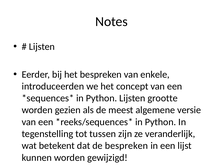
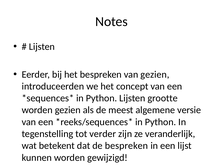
van enkele: enkele -> gezien (155, 75)
tussen: tussen -> verder (103, 134)
